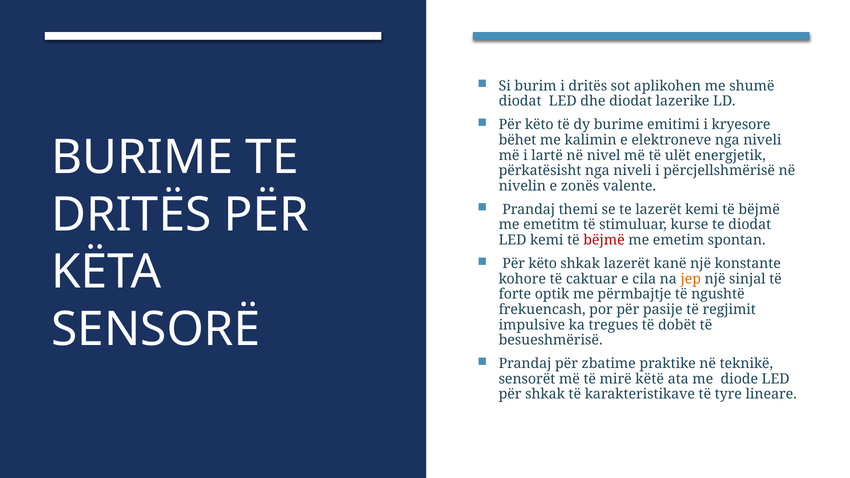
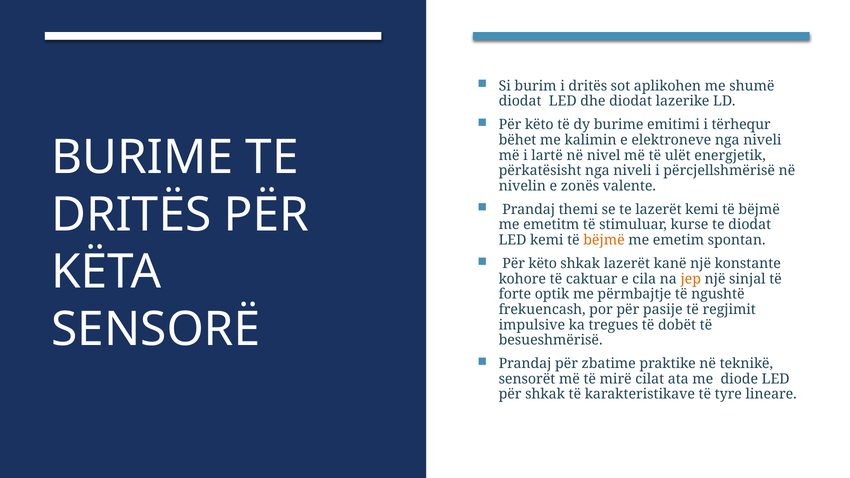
kryesore: kryesore -> tërhequr (741, 125)
bëjmë colour: red -> orange (604, 240)
këtë: këtë -> cilat (650, 379)
